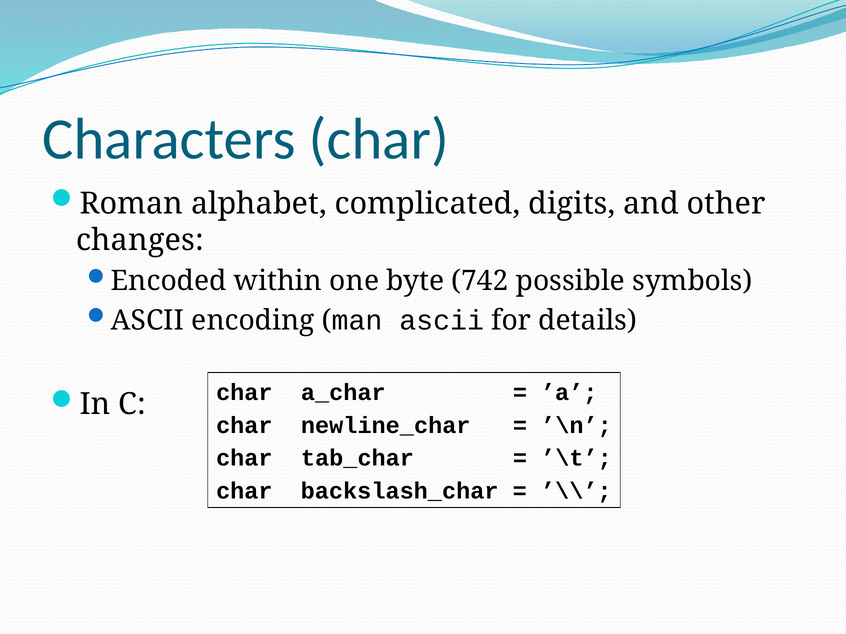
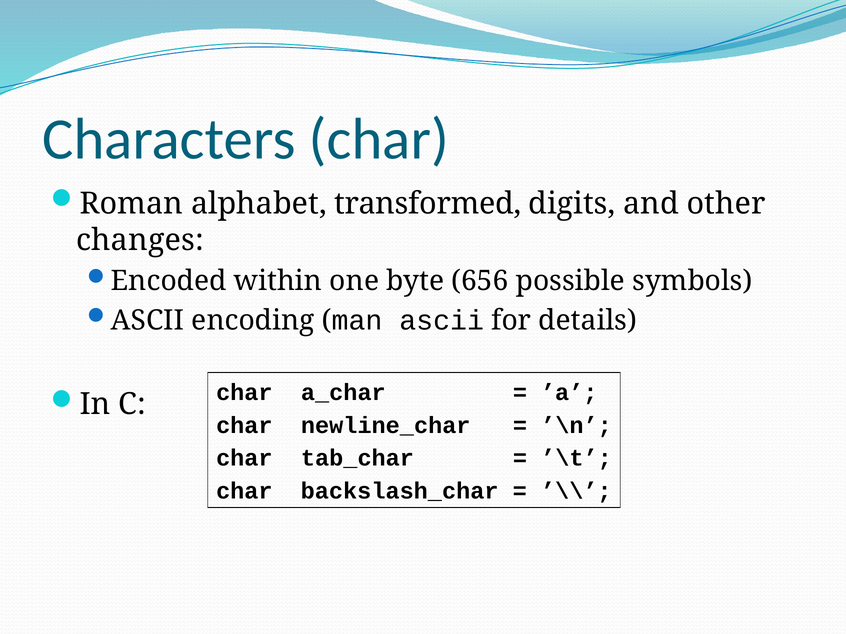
complicated: complicated -> transformed (428, 204)
742: 742 -> 656 (480, 281)
